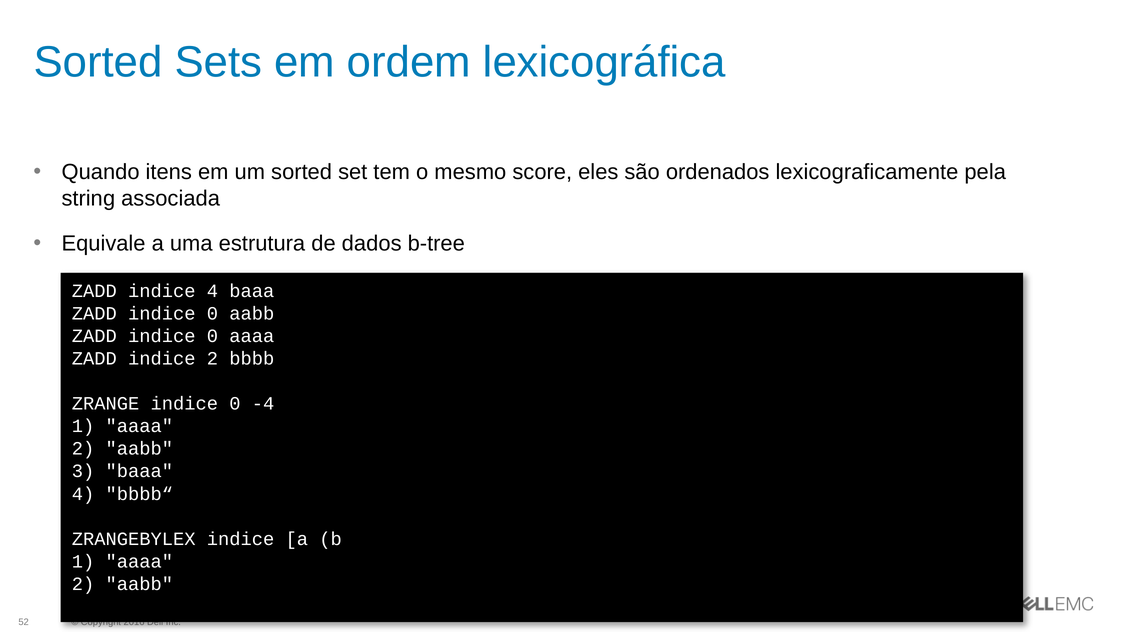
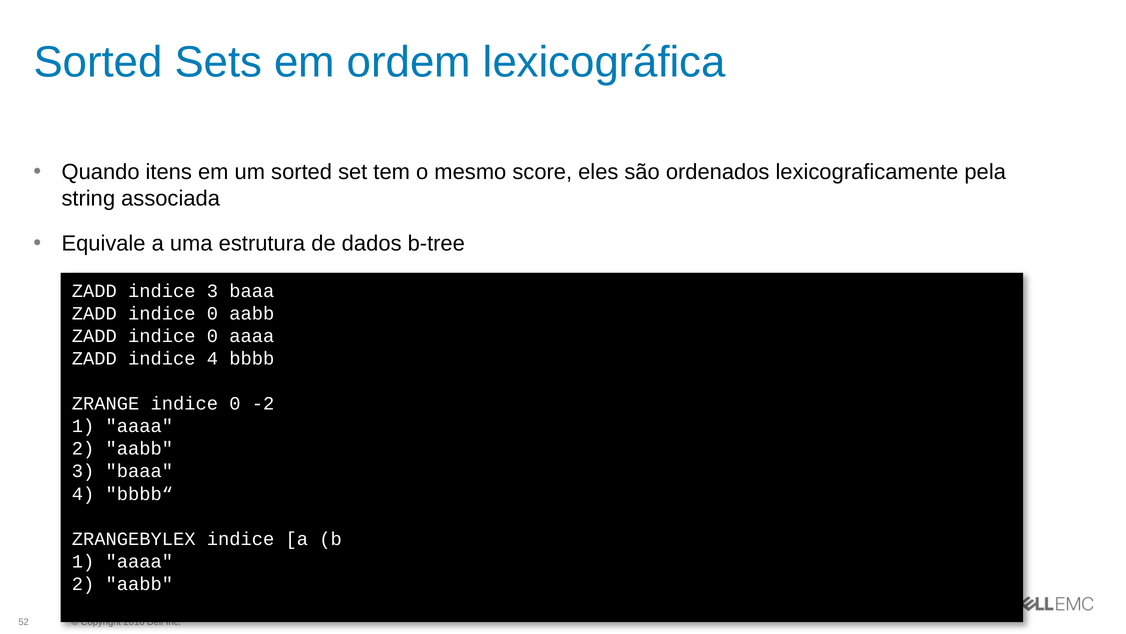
indice 4: 4 -> 3 (212, 291)
indice 2: 2 -> 4 (212, 358)
-4: -4 -> -2 (263, 403)
